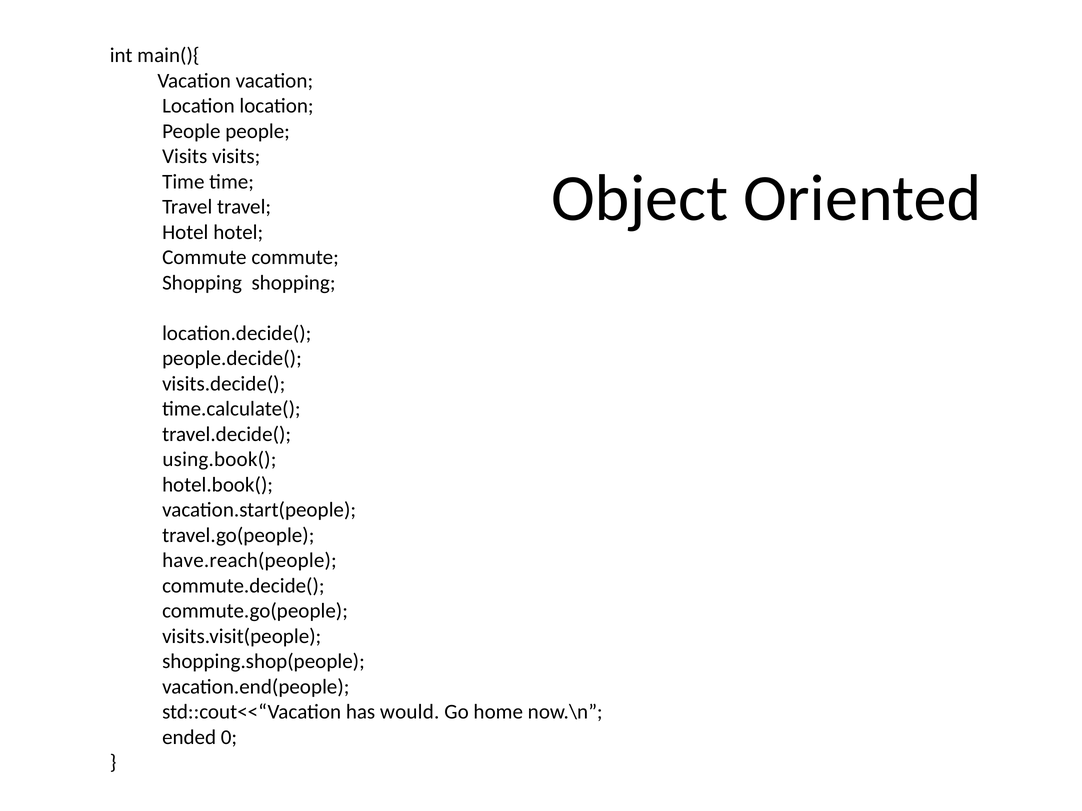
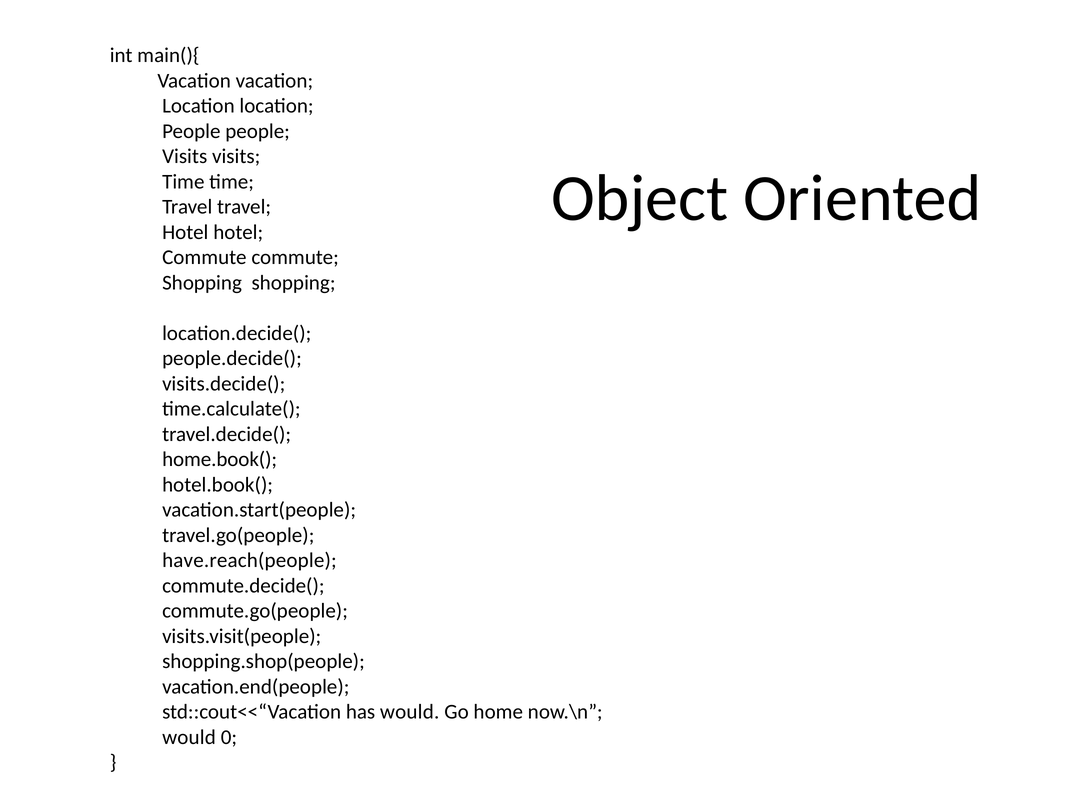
using.book(: using.book( -> home.book( (220, 460)
ended: ended -> would (189, 738)
